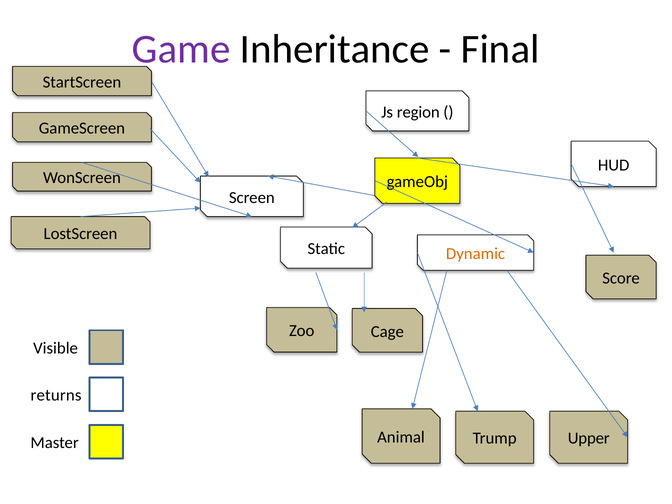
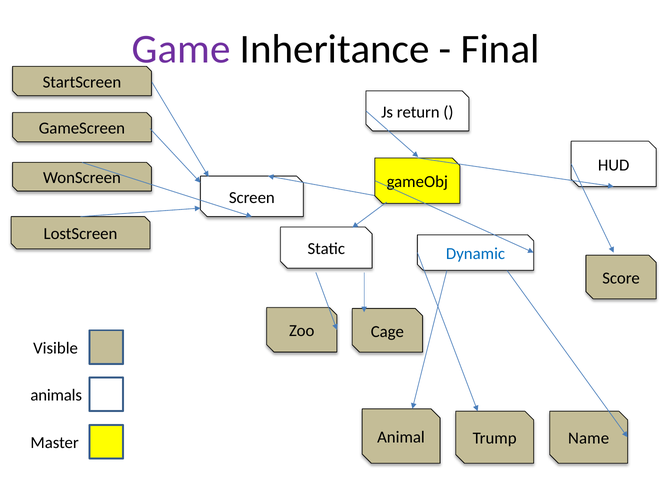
region: region -> return (418, 112)
Dynamic colour: orange -> blue (476, 254)
returns: returns -> animals (56, 395)
Upper: Upper -> Name (589, 438)
